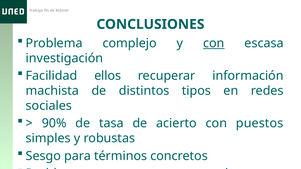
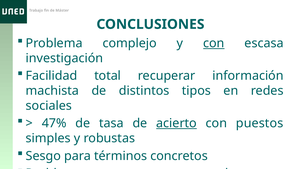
ellos: ellos -> total (108, 76)
90%: 90% -> 47% (54, 124)
acierto underline: none -> present (176, 124)
